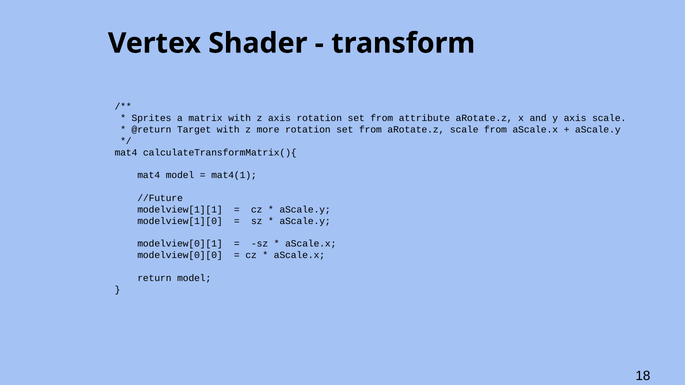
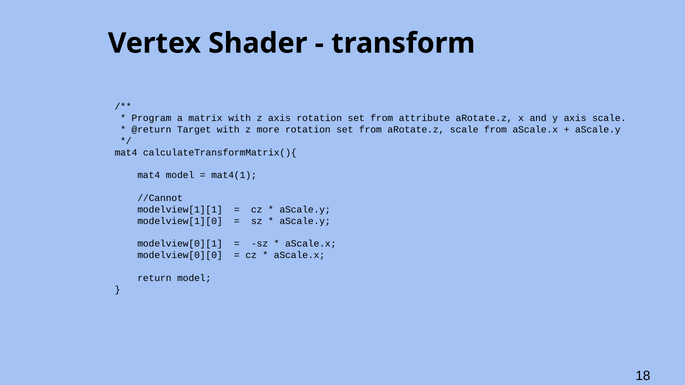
Sprites: Sprites -> Program (152, 118)
//Future: //Future -> //Cannot (160, 198)
